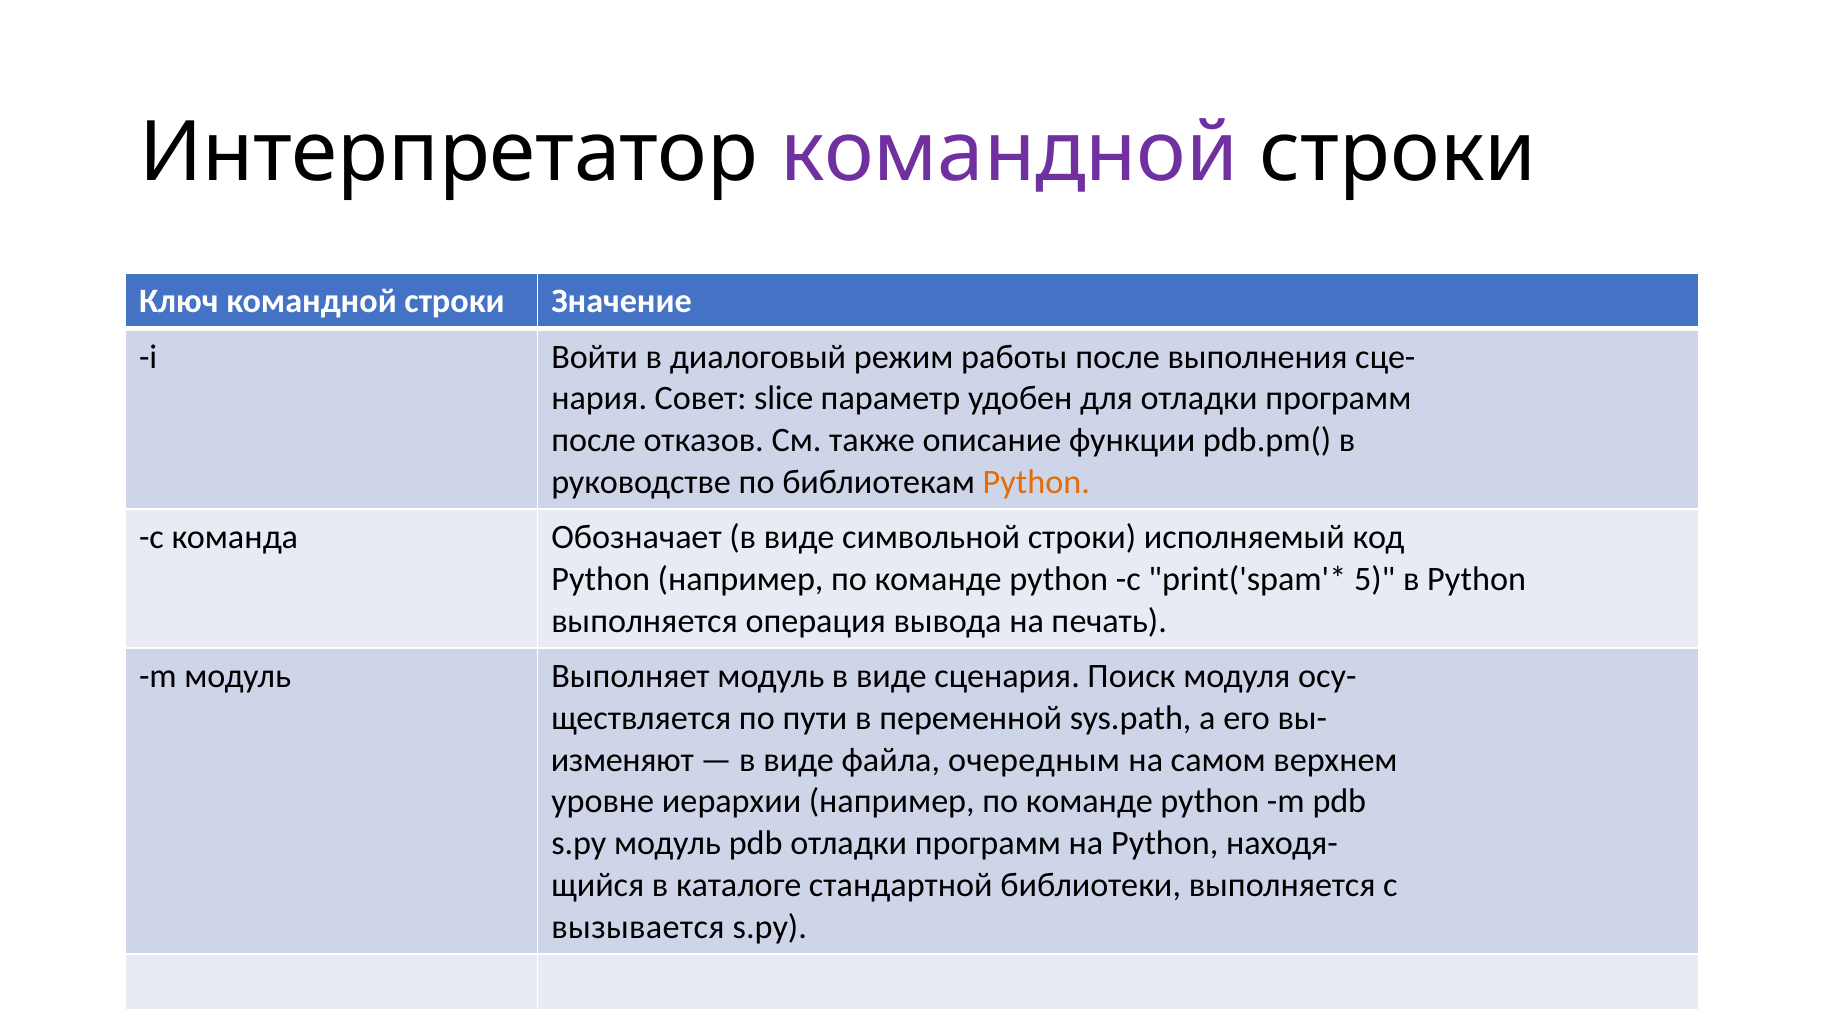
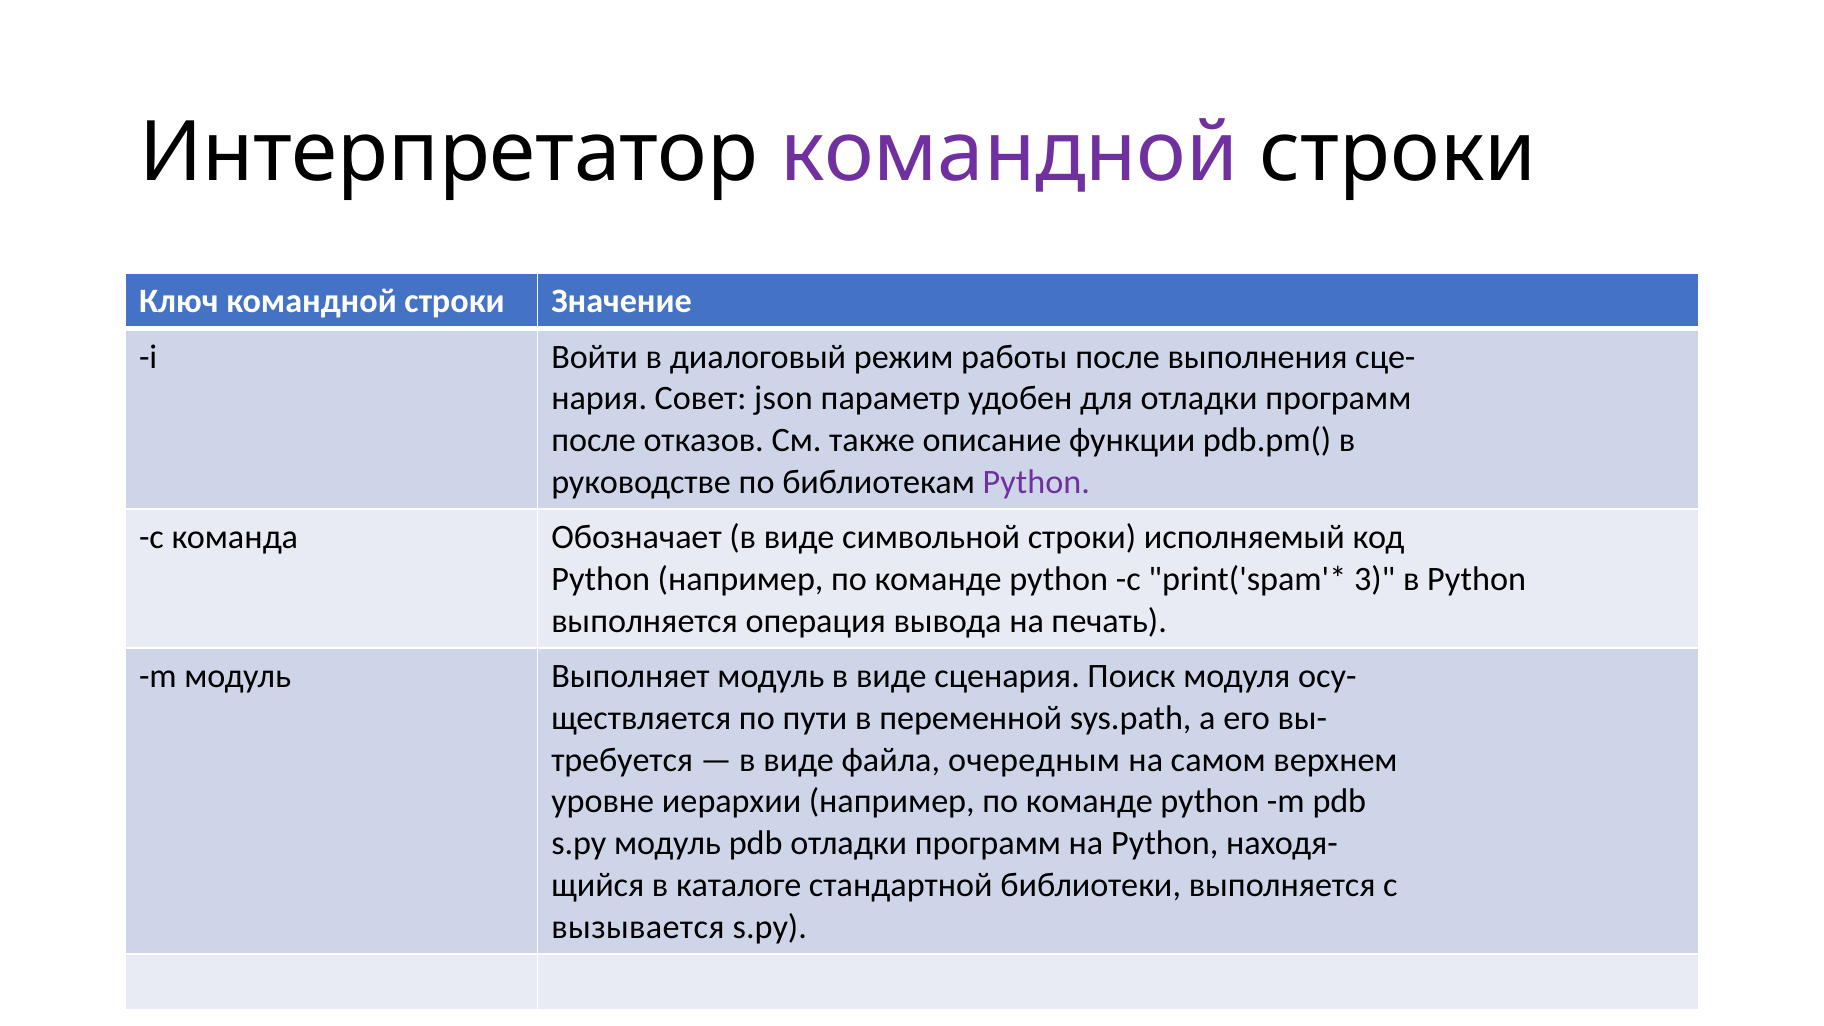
slice: slice -> json (783, 398)
Python colour: orange -> purple (1036, 482)
5: 5 -> 3 (1375, 579)
изменяют: изменяют -> требуется (622, 760)
